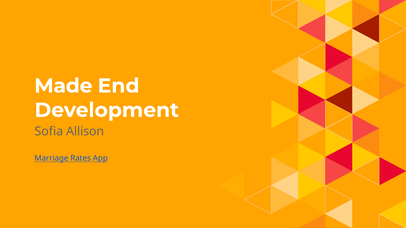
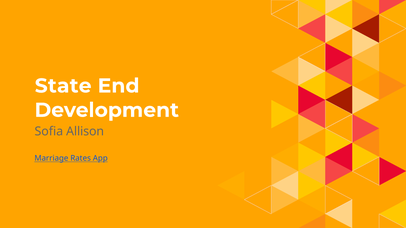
Made: Made -> State (63, 86)
